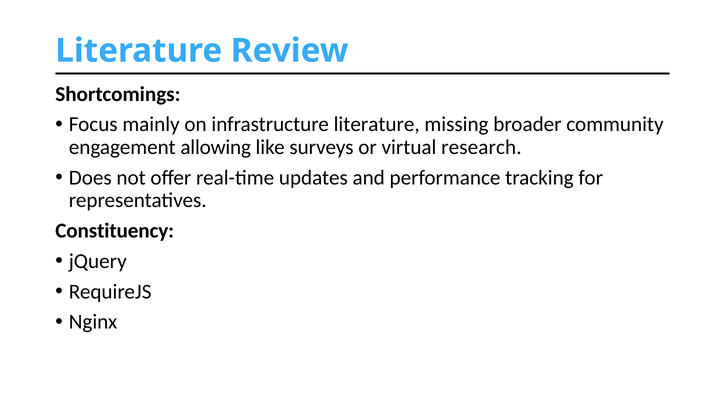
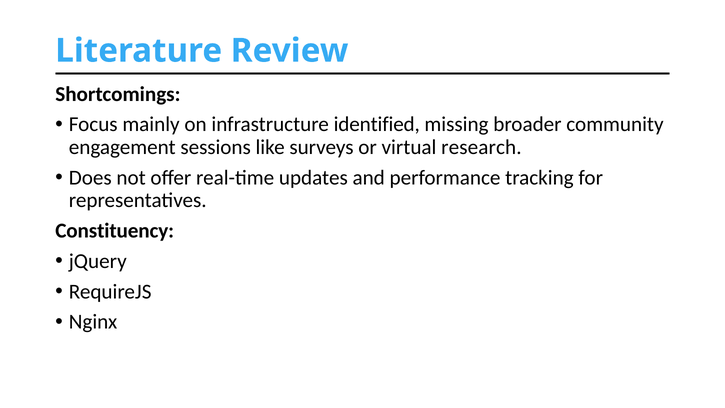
infrastructure literature: literature -> identified (377, 124)
allowing: allowing -> sessions (216, 147)
